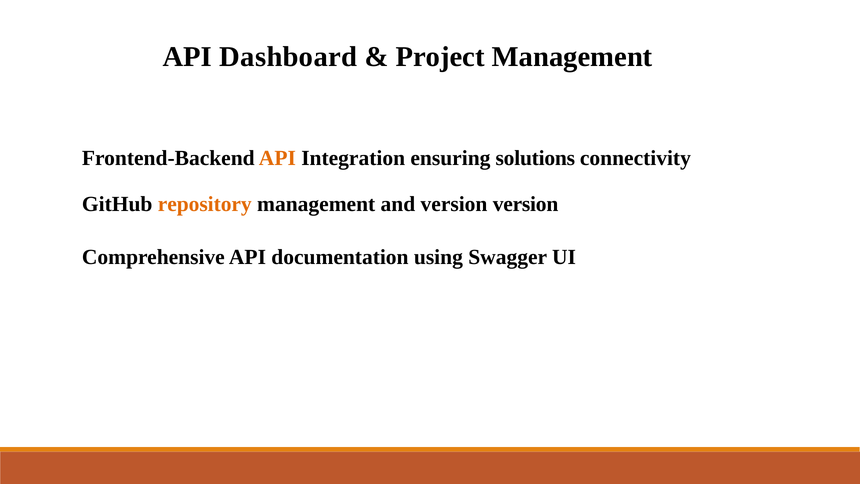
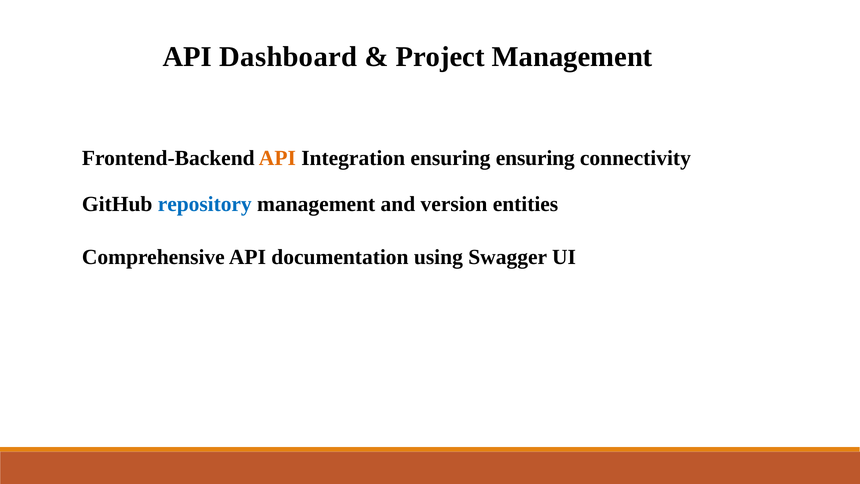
ensuring solutions: solutions -> ensuring (535, 158)
repository colour: orange -> blue (205, 204)
version version: version -> entities (526, 204)
